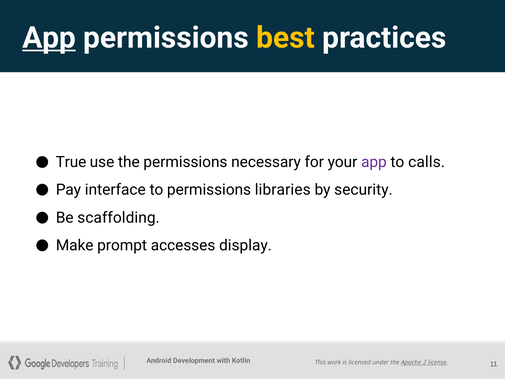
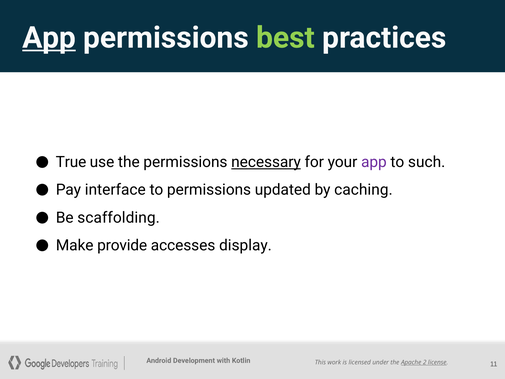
best colour: yellow -> light green (285, 38)
necessary underline: none -> present (266, 162)
calls: calls -> such (427, 162)
libraries: libraries -> updated (283, 190)
security: security -> caching (363, 190)
prompt: prompt -> provide (122, 245)
